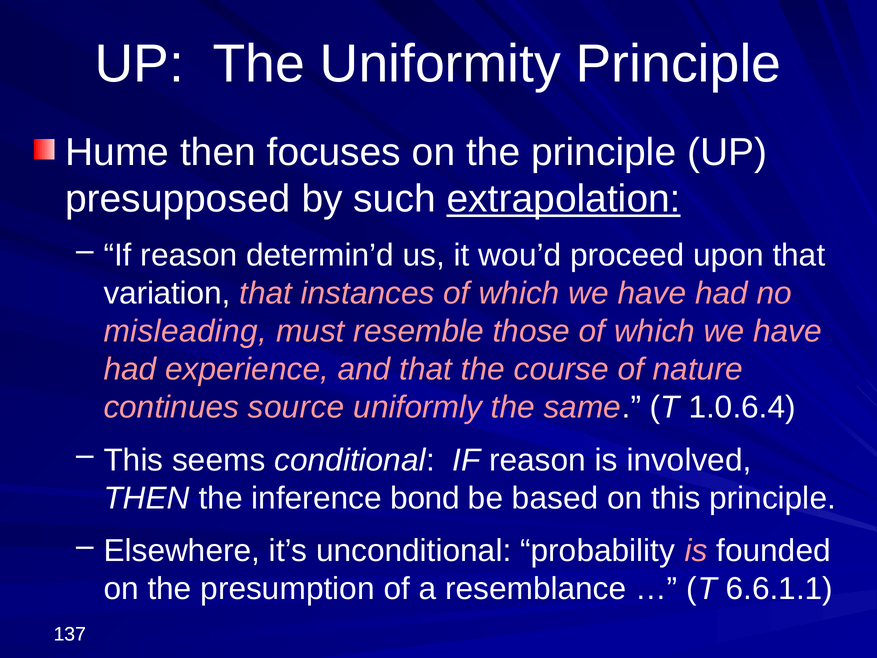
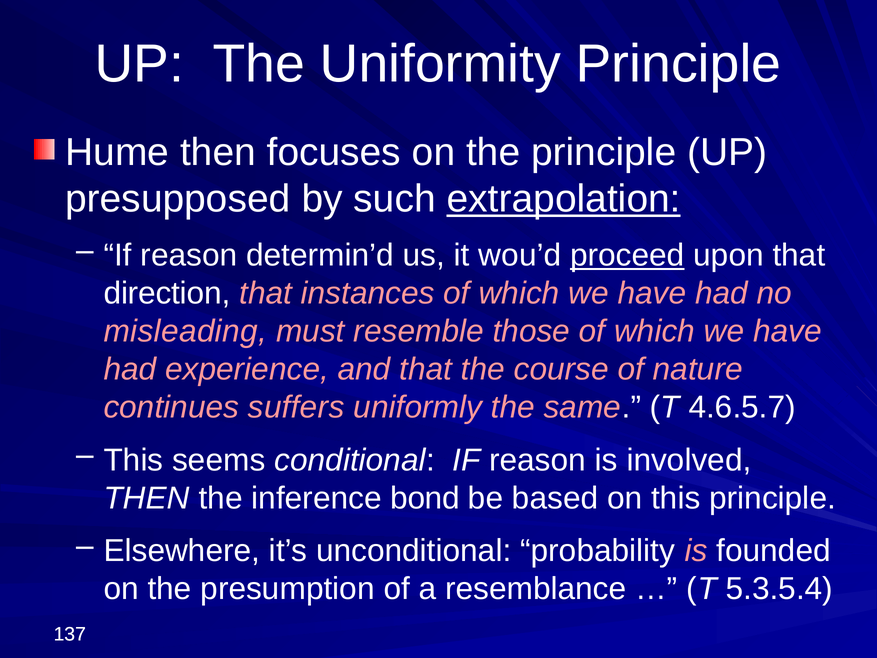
proceed underline: none -> present (627, 255)
variation: variation -> direction (167, 293)
source: source -> suffers (296, 407)
1.0.6.4: 1.0.6.4 -> 4.6.5.7 (742, 407)
6.6.1.1: 6.6.1.1 -> 5.3.5.4 (779, 589)
